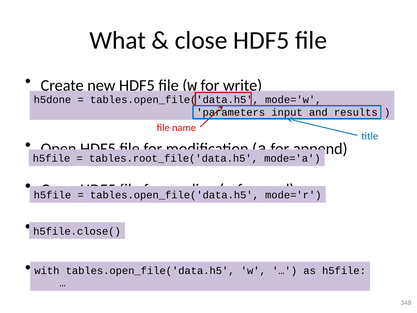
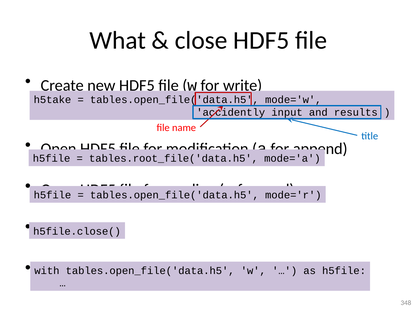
h5done: h5done -> h5take (52, 100)
parameters: parameters -> accidently (231, 112)
